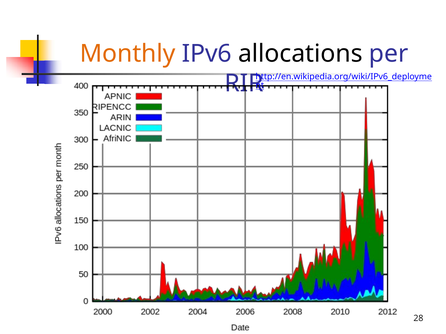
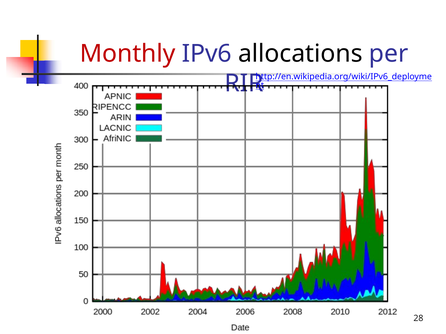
Monthly colour: orange -> red (128, 54)
